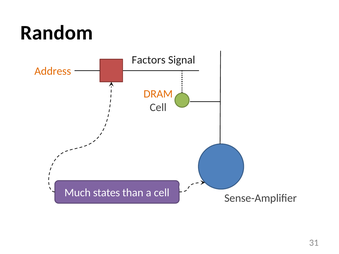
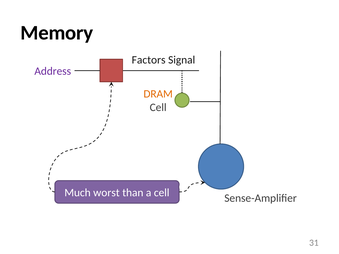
Random: Random -> Memory (57, 33)
Address colour: orange -> purple (53, 71)
states: states -> worst (106, 193)
